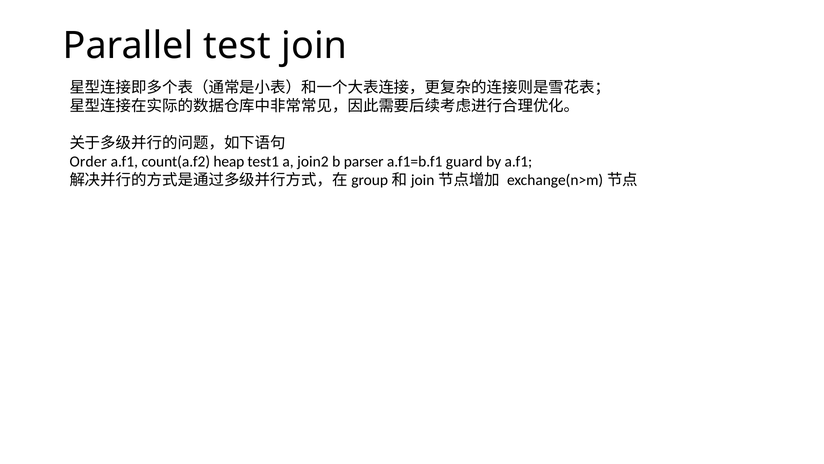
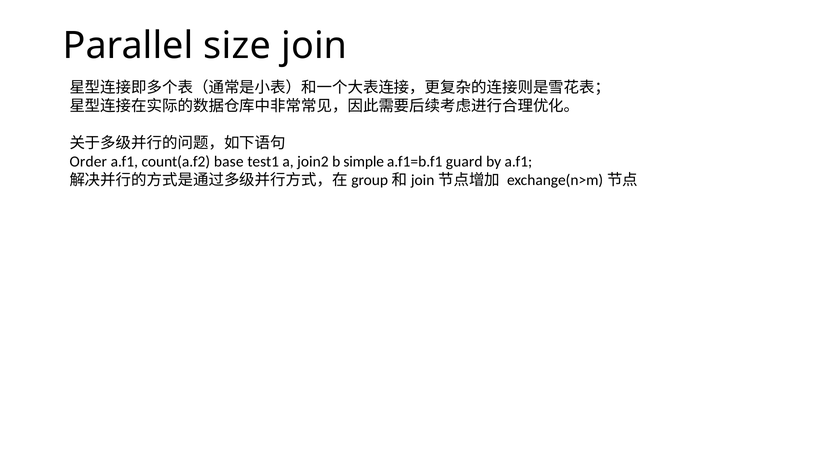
test: test -> size (237, 46)
heap: heap -> base (229, 162)
parser: parser -> simple (364, 162)
